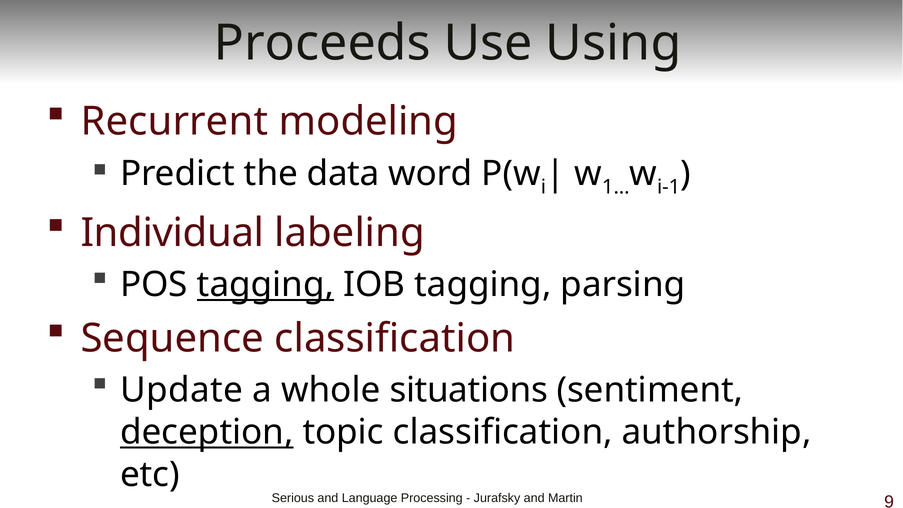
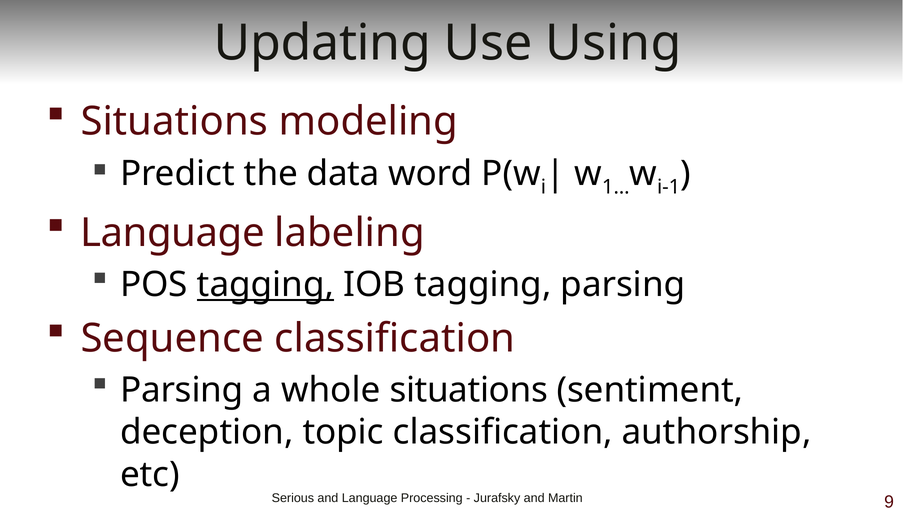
Proceeds: Proceeds -> Updating (322, 43)
Recurrent: Recurrent -> Situations (174, 122)
Individual: Individual -> Language (172, 233)
Update: Update -> Parsing (182, 390)
deception underline: present -> none (207, 432)
